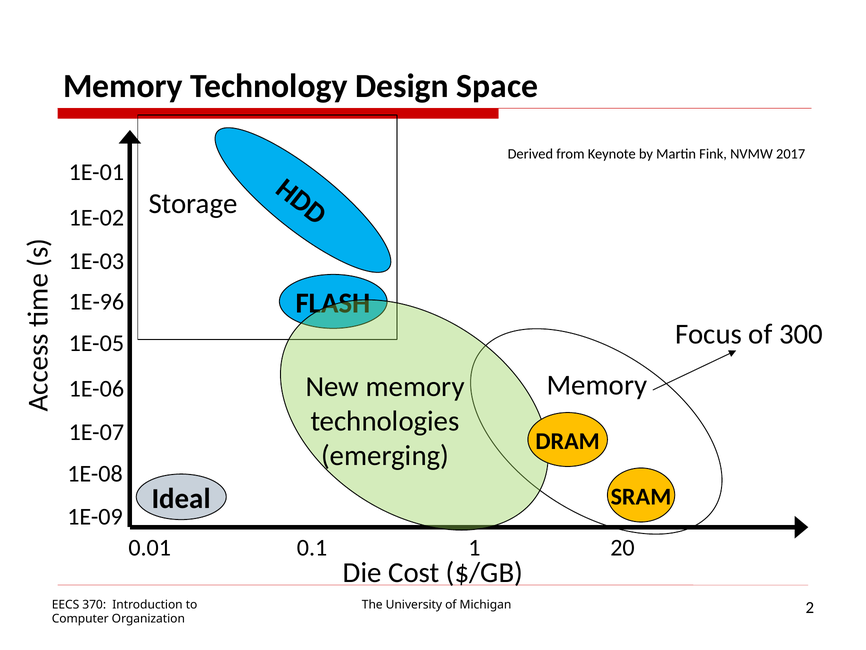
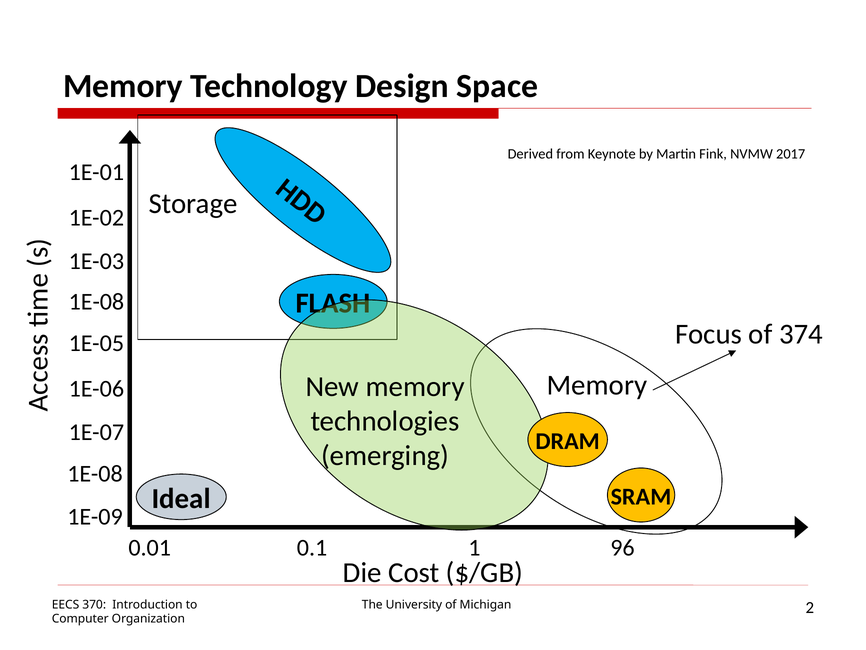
1E-96: 1E-96 -> 1E-08 (96, 301)
300: 300 -> 374 (801, 334)
20: 20 -> 96 (622, 547)
